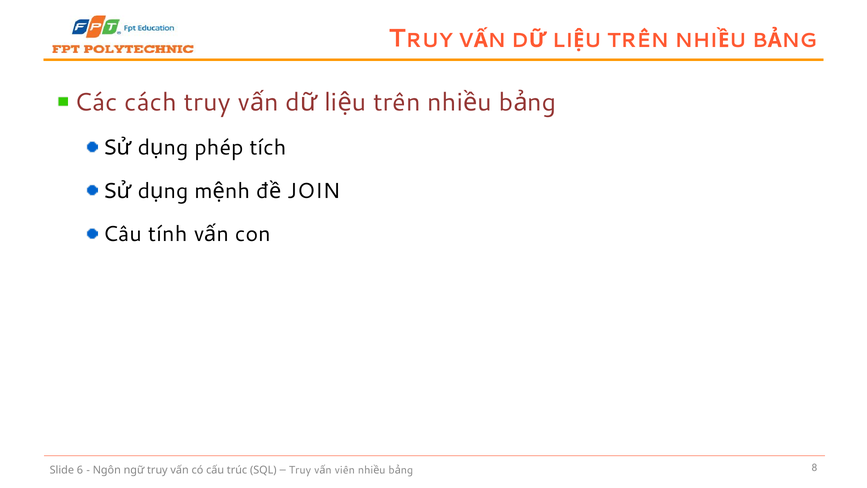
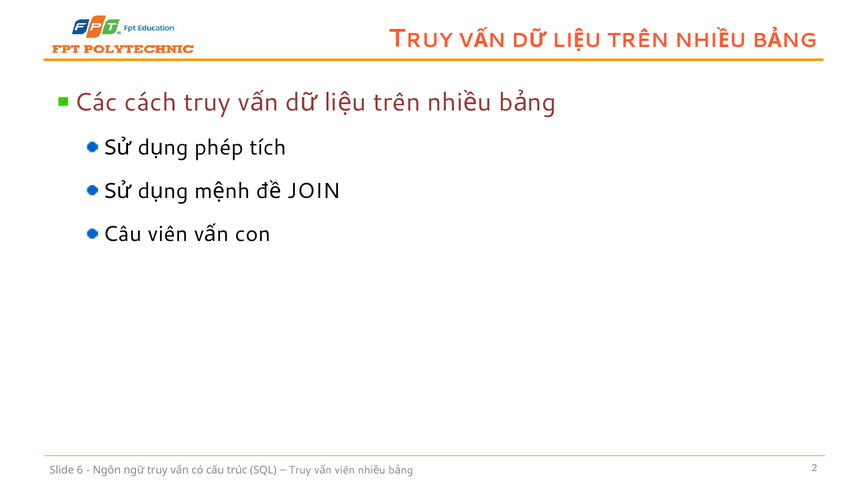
Câu tính: tính -> viên (168, 234)
8: 8 -> 2 (814, 467)
